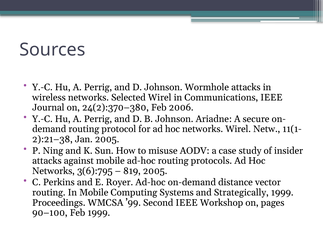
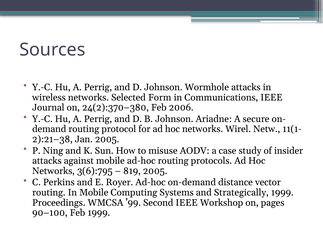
Selected Wirel: Wirel -> Form (160, 98)
